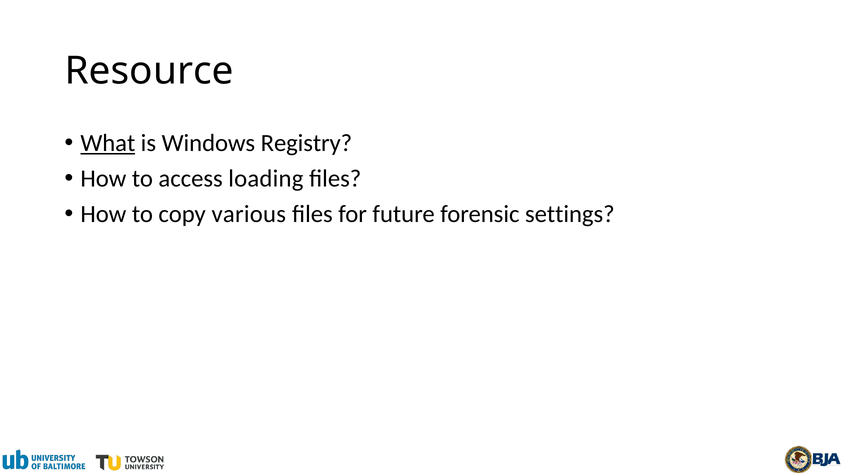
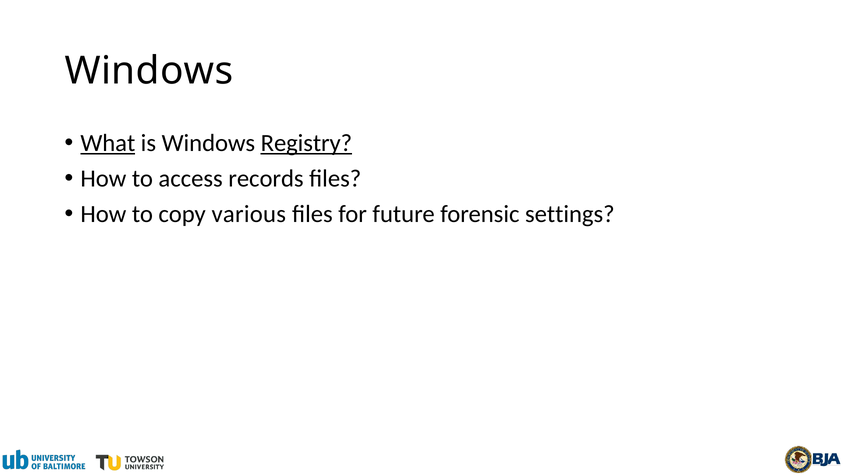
Resource: Resource -> Windows (149, 71)
Registry underline: none -> present (306, 143)
loading: loading -> records (266, 179)
